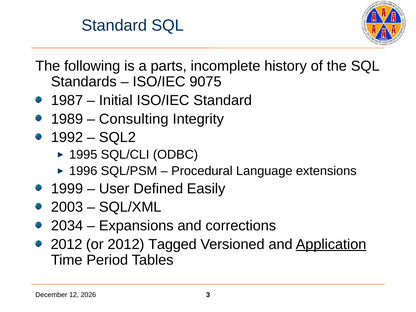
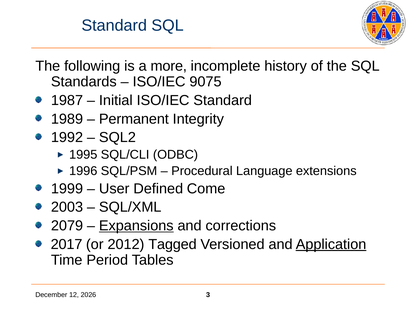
parts: parts -> more (169, 66)
Consulting: Consulting -> Permanent (134, 119)
Easily: Easily -> Come (206, 189)
2034: 2034 -> 2079 (67, 226)
Expansions underline: none -> present (136, 226)
2012: 2012 -> 2017 (67, 244)
